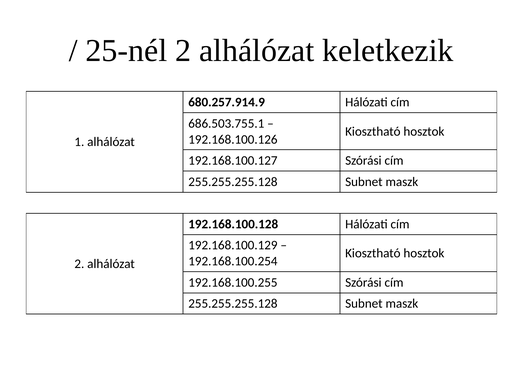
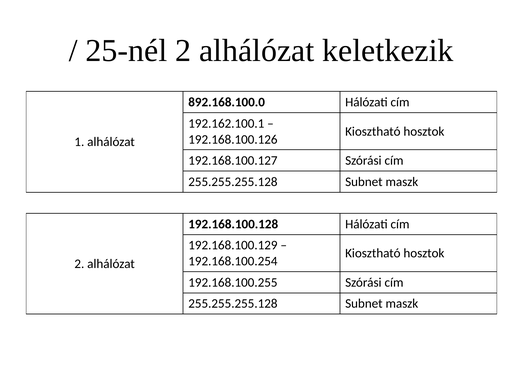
680.257.914.9: 680.257.914.9 -> 892.168.100.0 (227, 102)
686.503.755.1: 686.503.755.1 -> 192.162.100.1 (226, 123)
